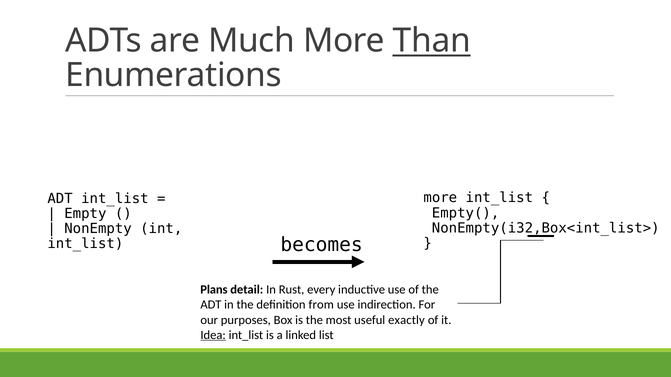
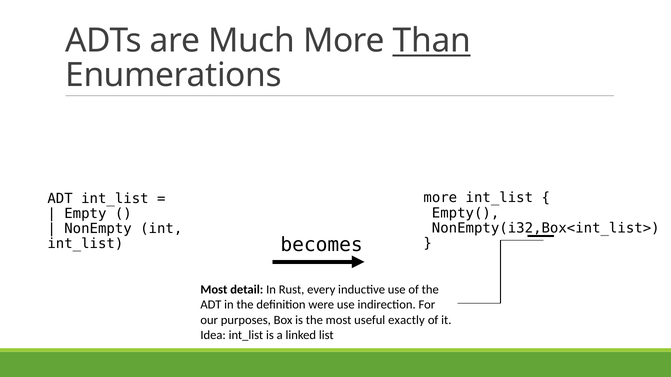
Plans: Plans -> Most (214, 290)
from: from -> were (321, 305)
Idea underline: present -> none (213, 335)
